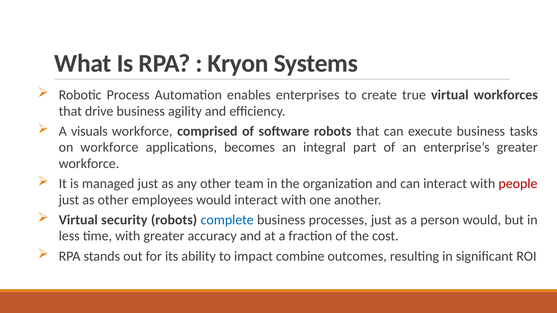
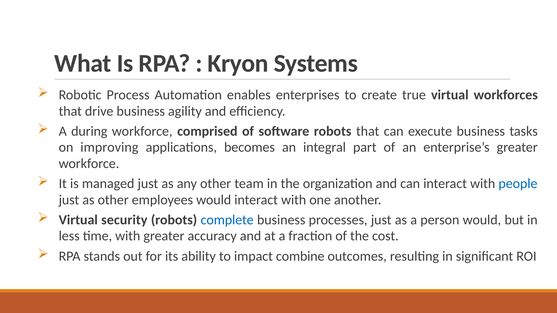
visuals: visuals -> during (89, 131)
on workforce: workforce -> improving (109, 148)
people colour: red -> blue (518, 184)
